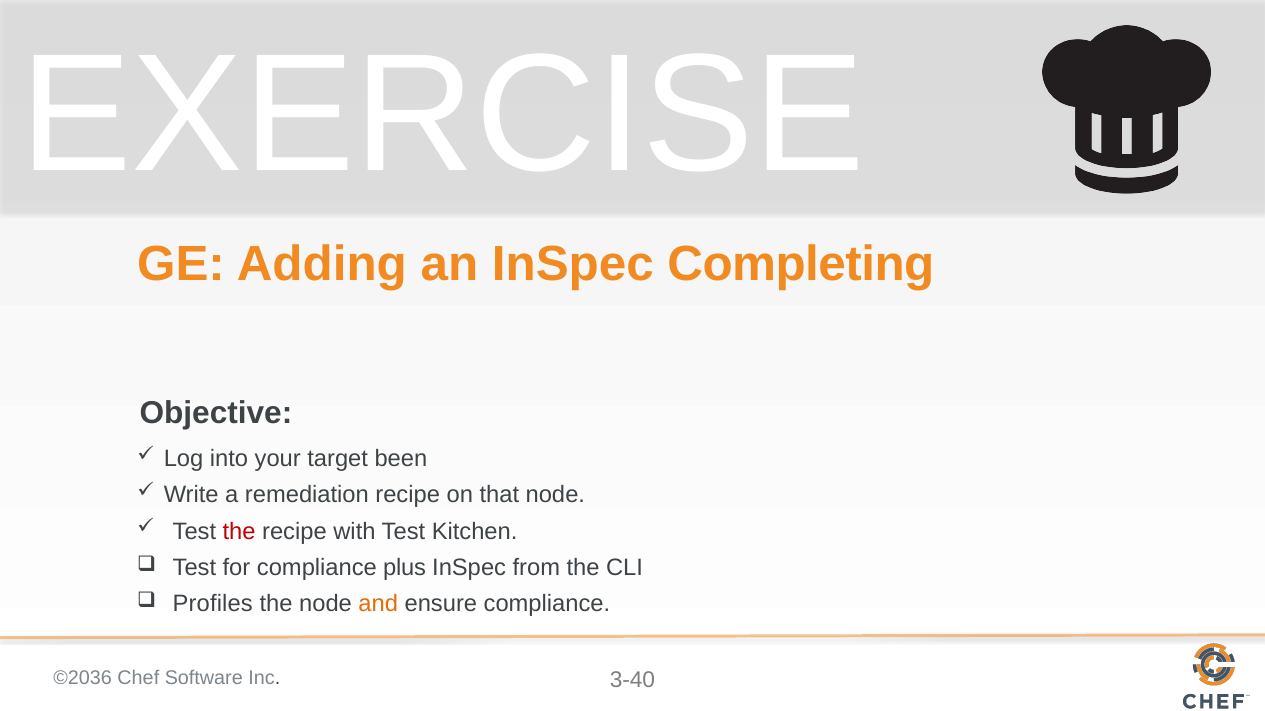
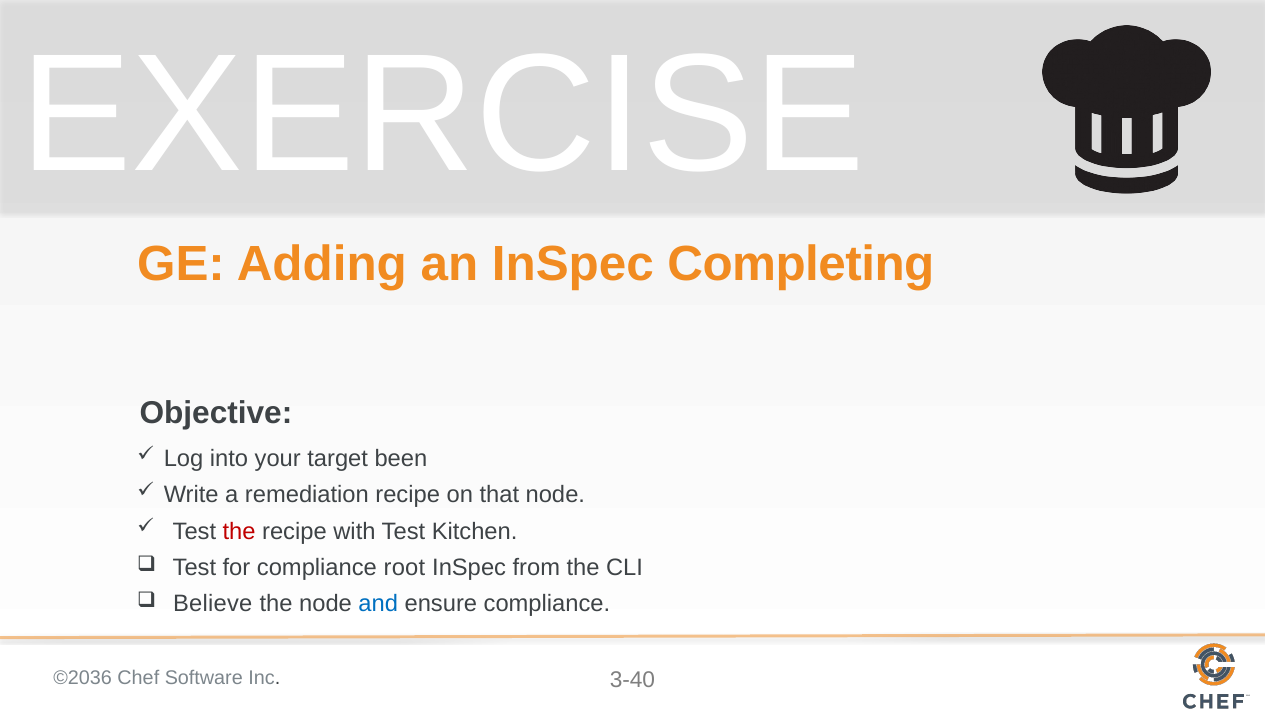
plus: plus -> root (404, 568)
Profiles: Profiles -> Believe (213, 605)
and colour: orange -> blue (378, 605)
